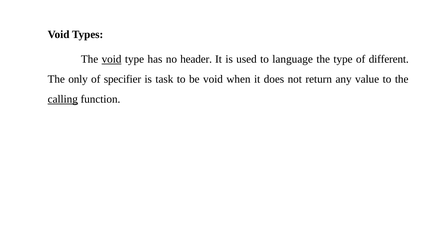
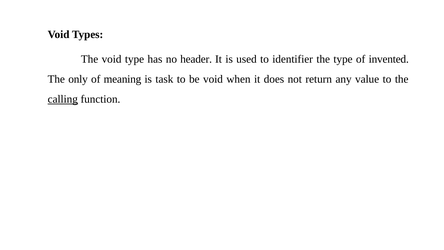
void underline: present -> none (112, 59)
language: language -> identifier (293, 59)
different: different -> invented (389, 59)
specifier: specifier -> meaning (122, 79)
